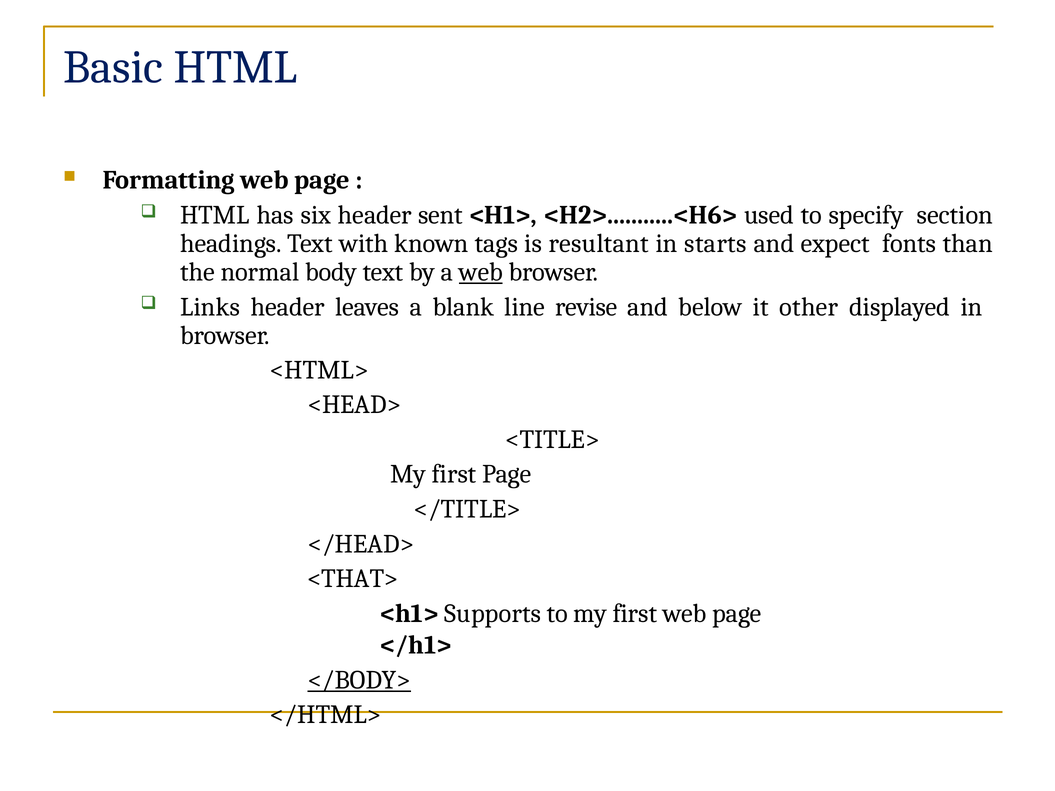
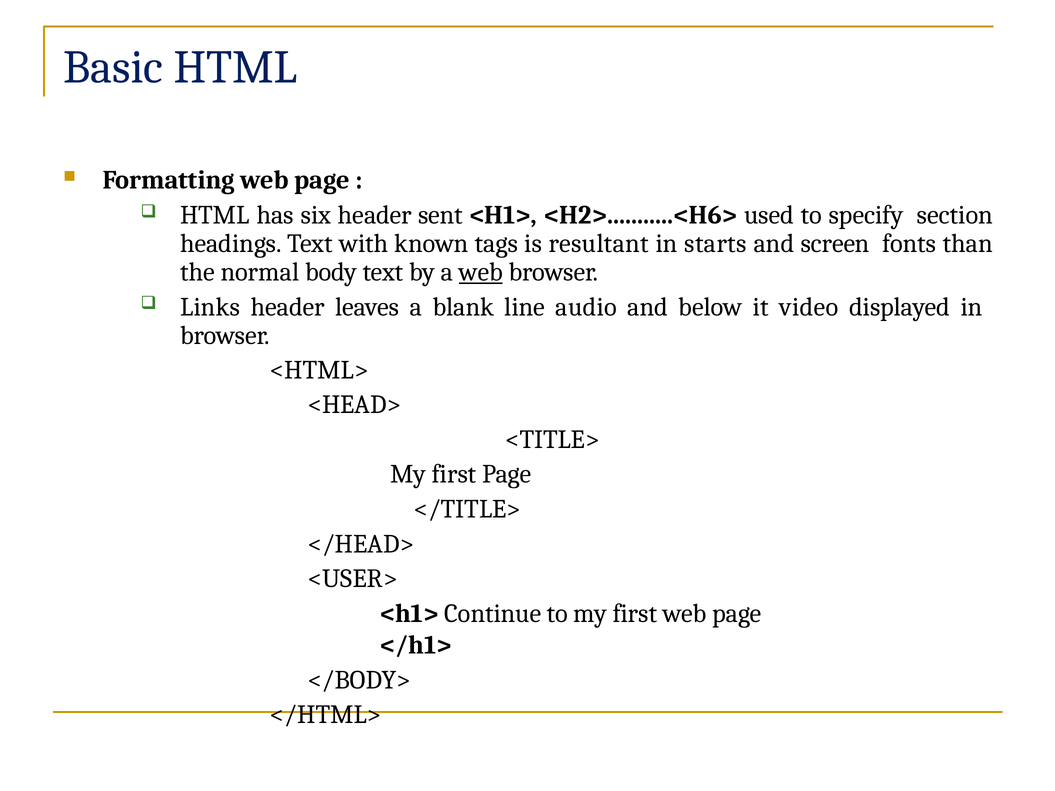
expect: expect -> screen (835, 244)
revise: revise -> audio (586, 307)
other: other -> video (809, 307)
<THAT>: <THAT> -> <USER> (353, 579)
Supports: Supports -> Continue (493, 614)
</BODY> underline: present -> none (359, 680)
